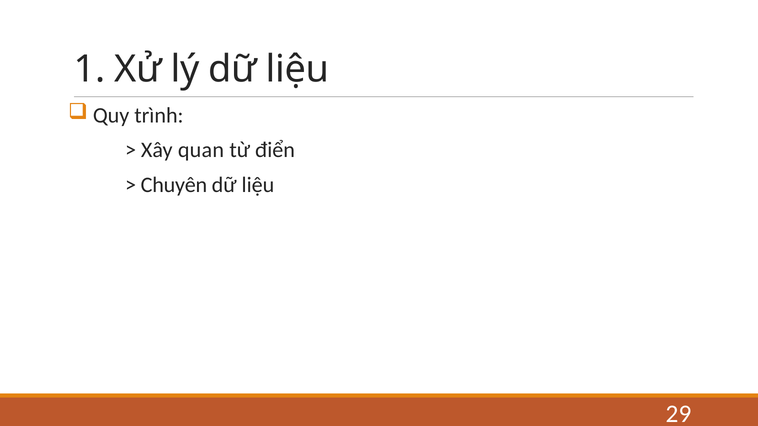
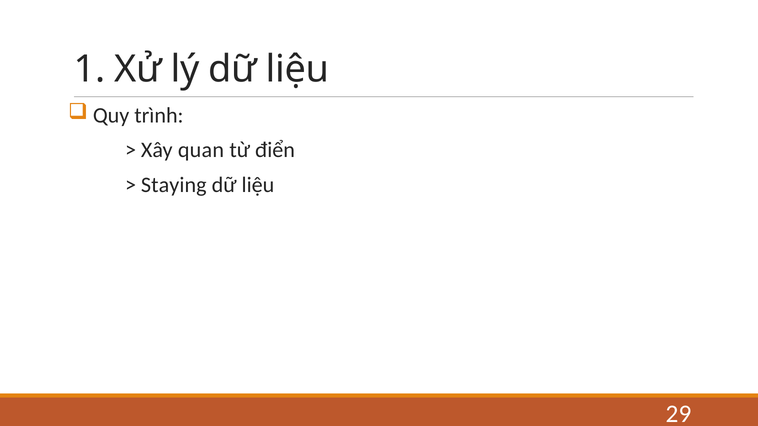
Chuyên: Chuyên -> Staying (174, 185)
